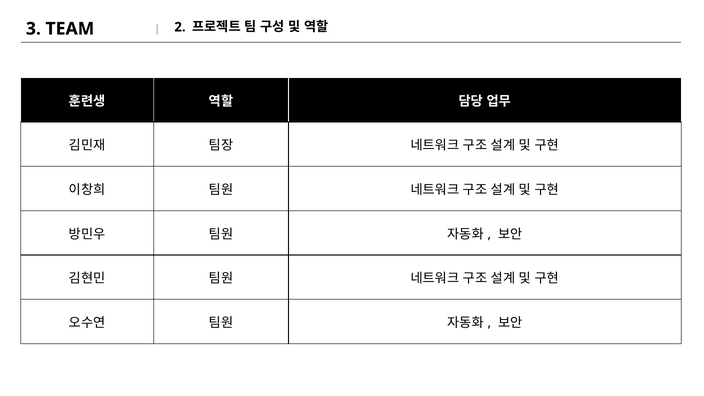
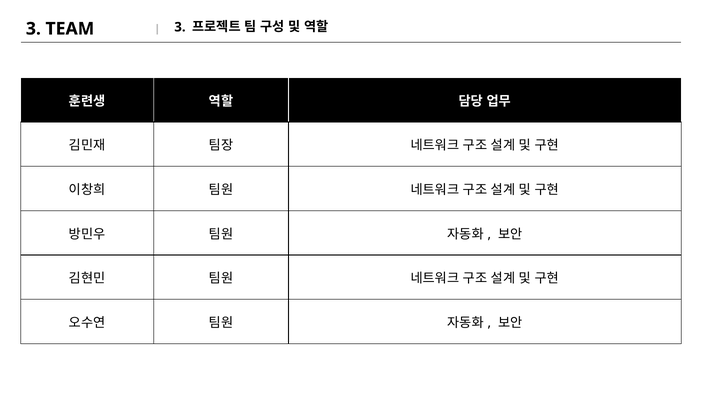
TEAM 2: 2 -> 3 (180, 27)
